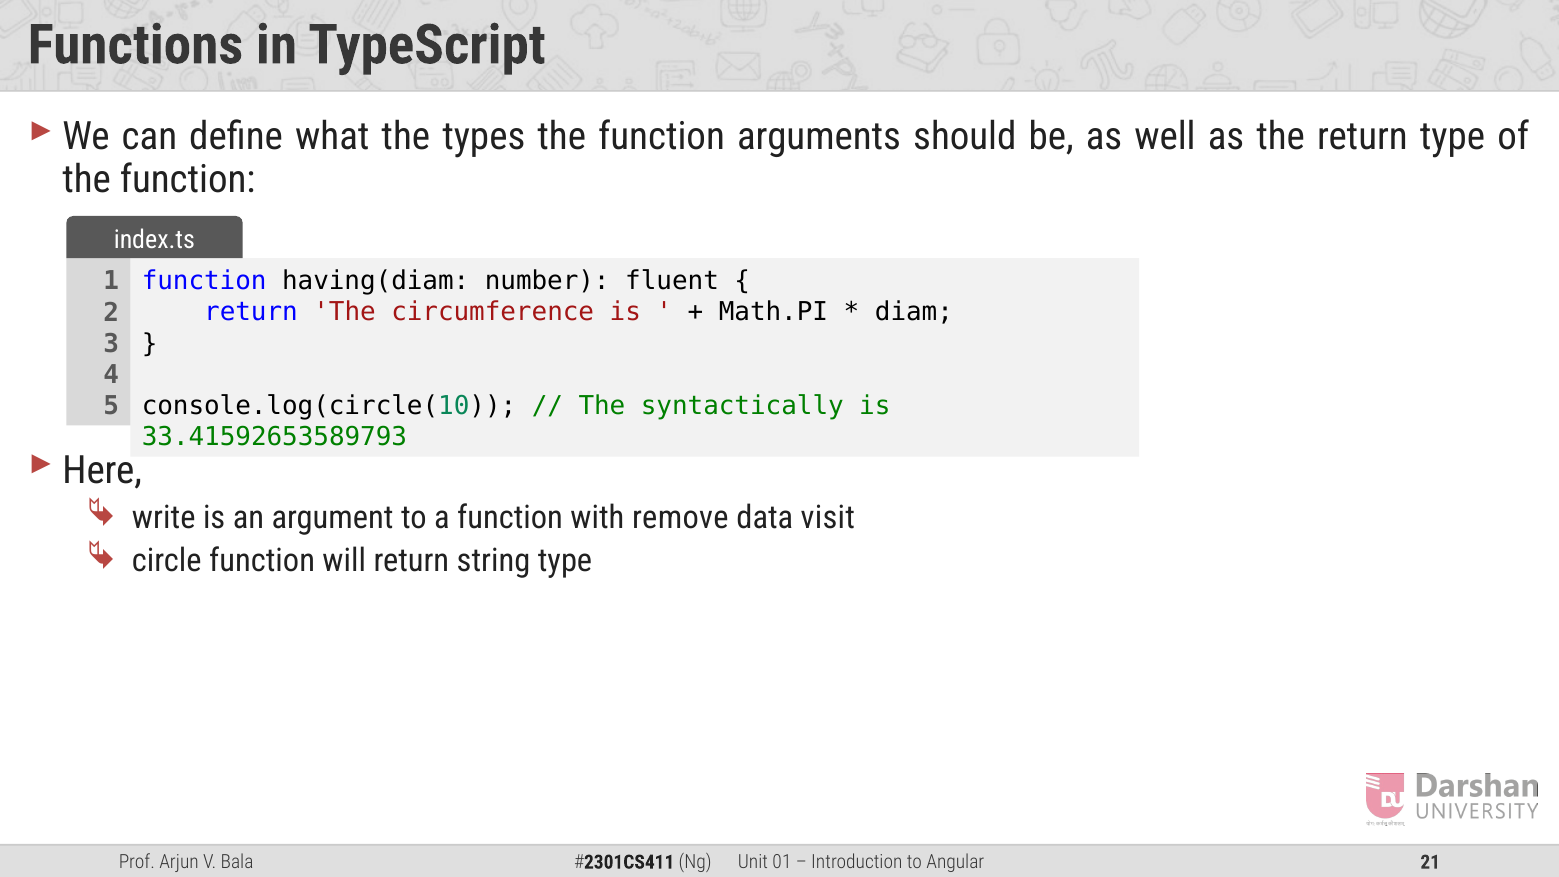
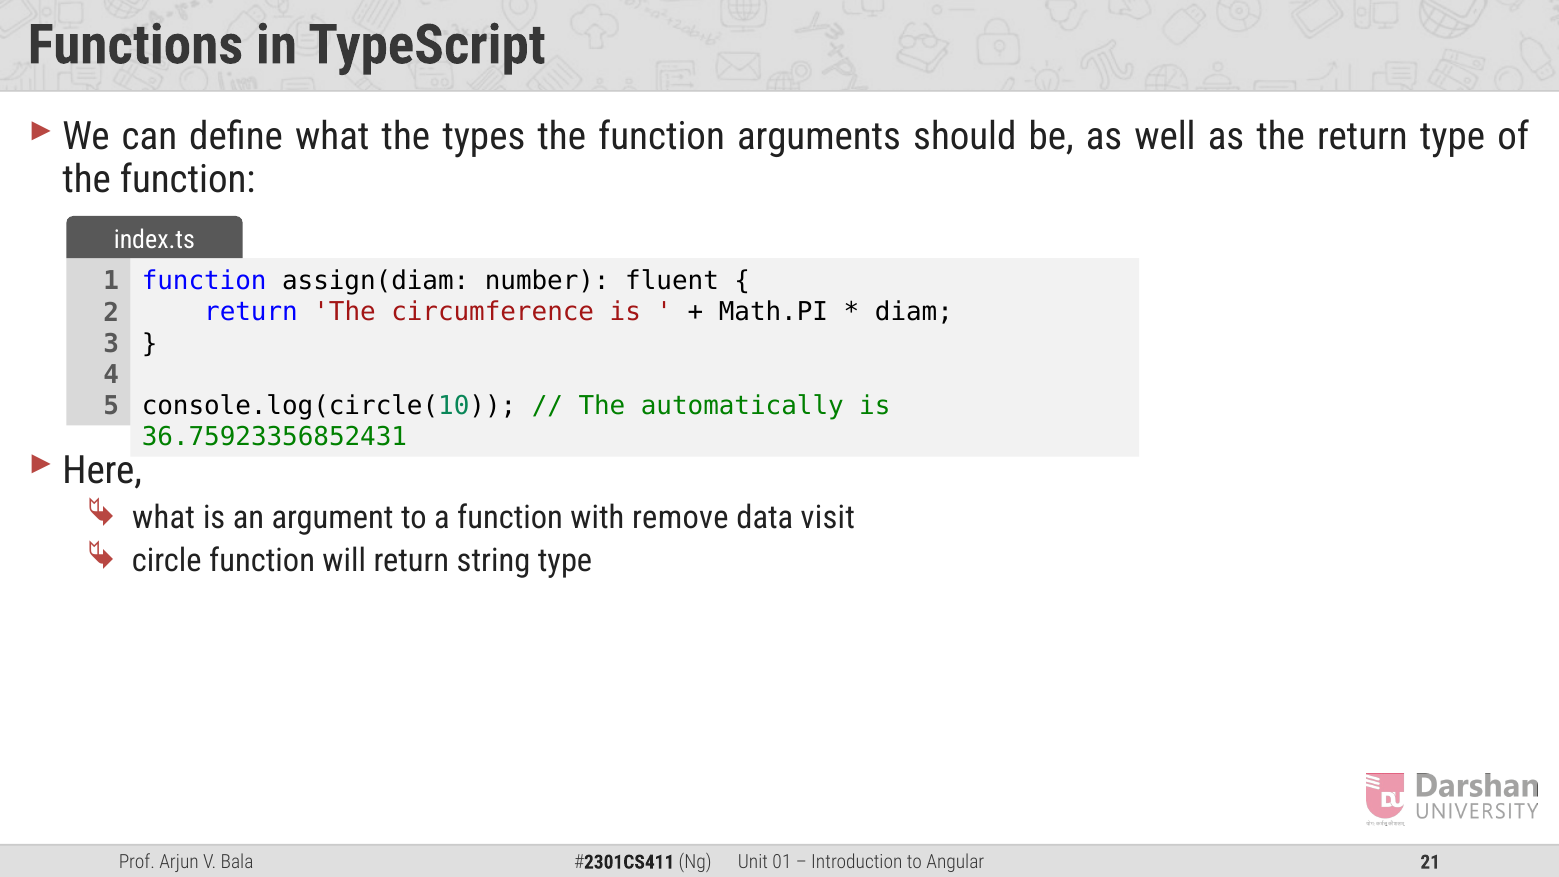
having(diam: having(diam -> assign(diam (376, 281)
syntactically: syntactically -> automatically (742, 406)
33.41592653589793: 33.41592653589793 -> 36.75923356852431 (274, 437)
write: write -> what (164, 517)
